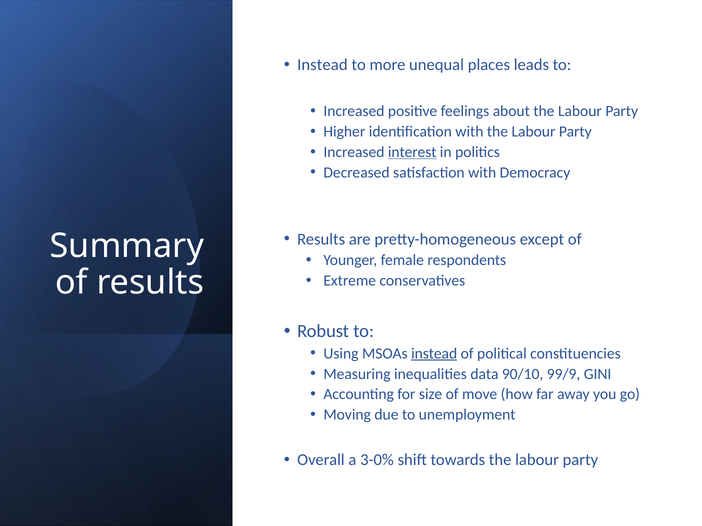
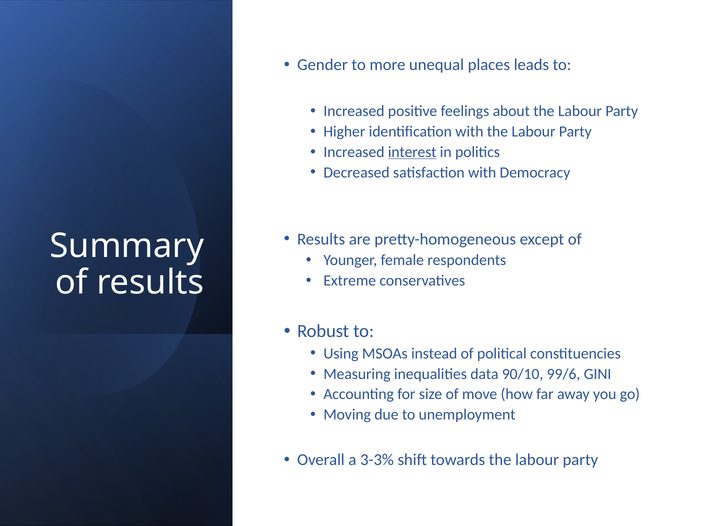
Instead: Instead -> Gender (322, 65)
instead underline: present -> none (434, 354)
99/9: 99/9 -> 99/6 (564, 374)
3-0%: 3-0% -> 3-3% (377, 460)
